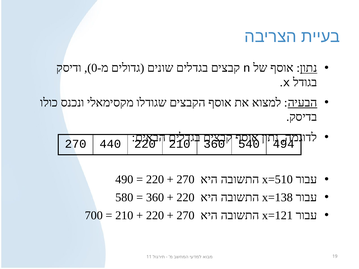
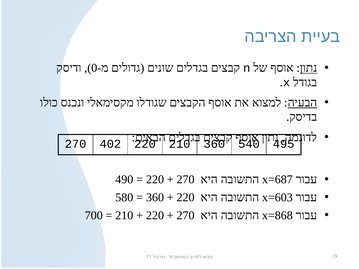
440: 440 -> 402 (110, 144)
494: 494 -> 495 (284, 144)
x=510: x=510 -> x=687 (278, 180)
x=138: x=138 -> x=603 (278, 198)
x=121: x=121 -> x=868 (278, 216)
